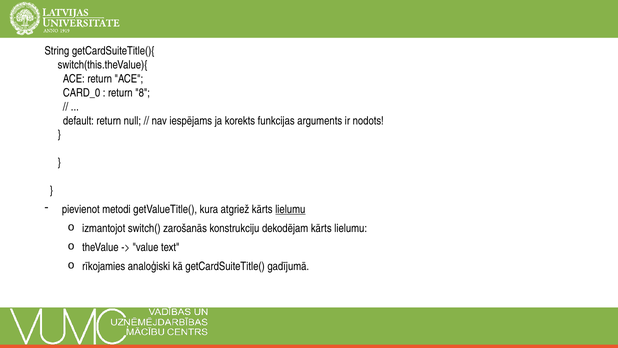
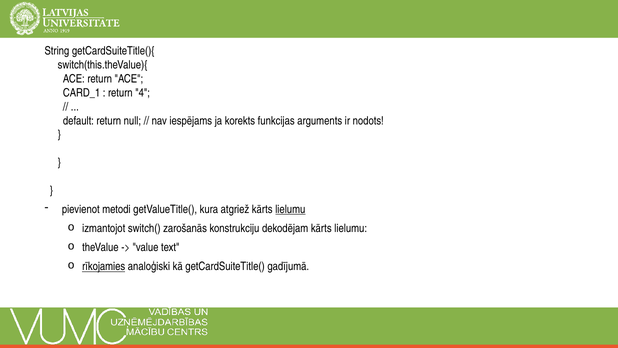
CARD_0: CARD_0 -> CARD_1 (82, 93)
8: 8 -> 4 (143, 93)
rīkojamies underline: none -> present (104, 266)
